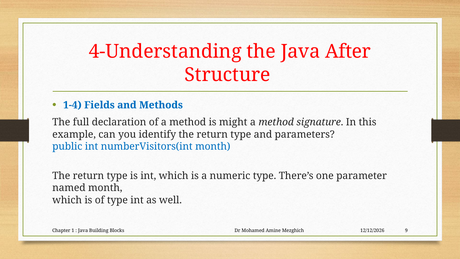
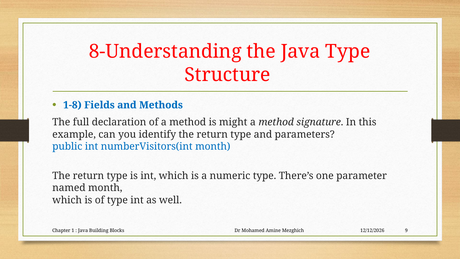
4-Understanding: 4-Understanding -> 8-Understanding (165, 52)
Java After: After -> Type (348, 52)
1-4: 1-4 -> 1-8 (72, 105)
